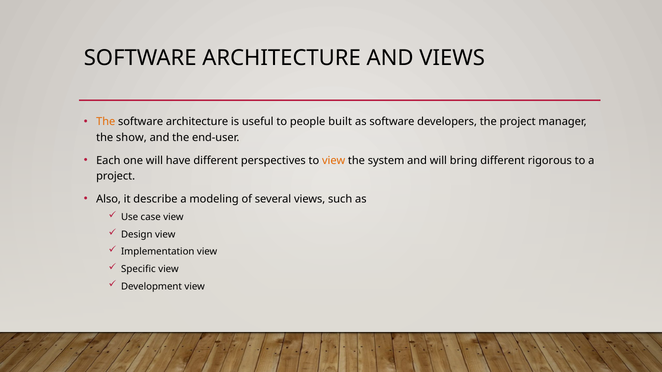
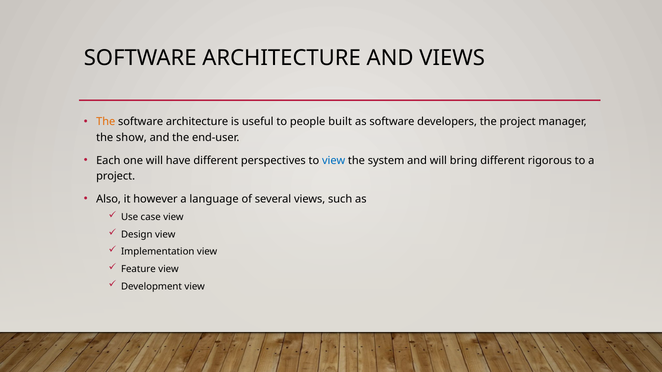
view colour: orange -> blue (334, 161)
describe: describe -> however (156, 199)
modeling: modeling -> language (214, 199)
Specific: Specific -> Feature (138, 269)
